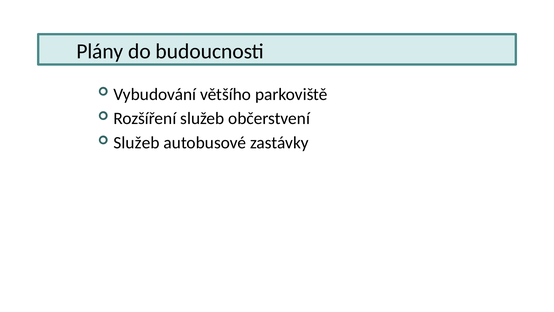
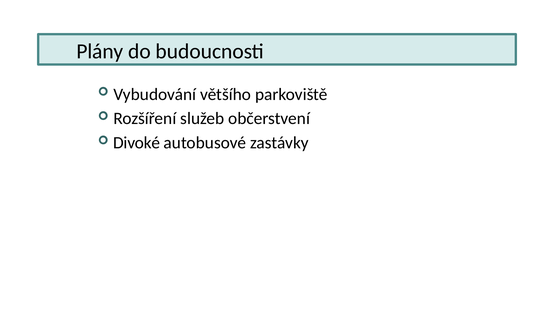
Služeb: Služeb -> Divoké (137, 143)
